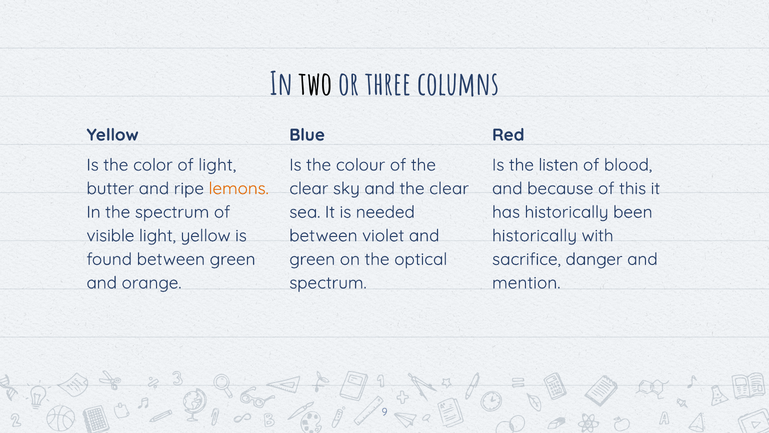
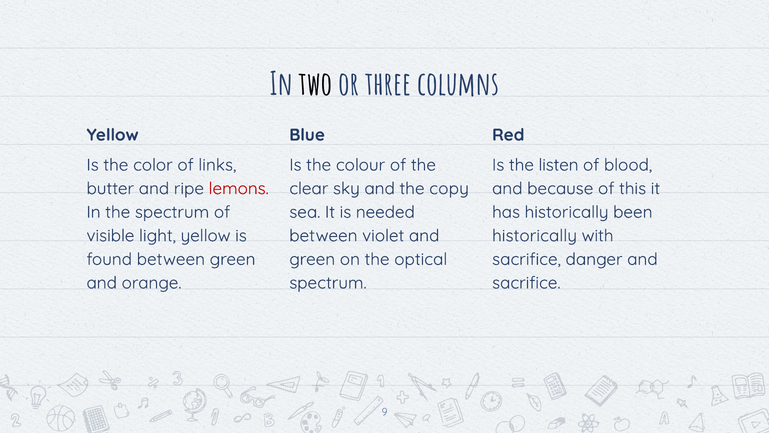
of light: light -> links (217, 165)
lemons colour: orange -> red (239, 188)
and the clear: clear -> copy (449, 188)
mention: mention -> sacrifice (526, 283)
